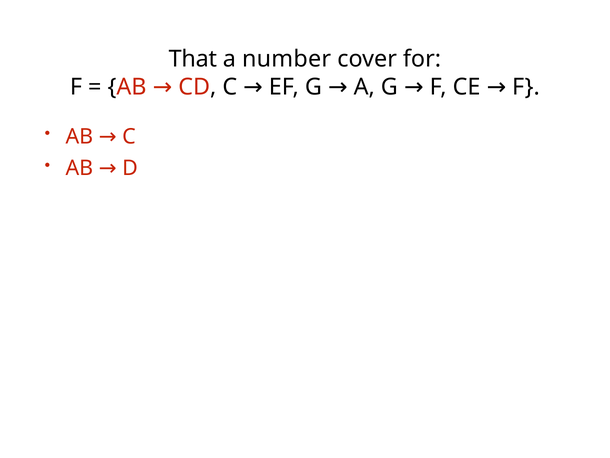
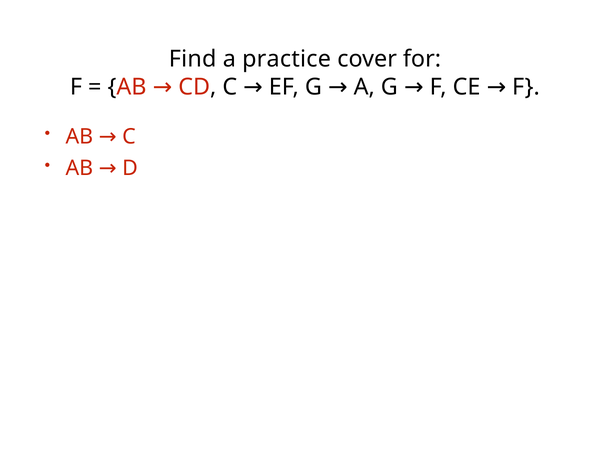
That: That -> Find (193, 59)
number: number -> practice (287, 59)
